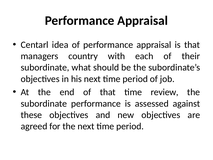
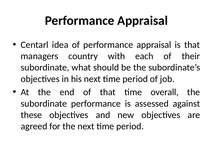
review: review -> overall (165, 92)
